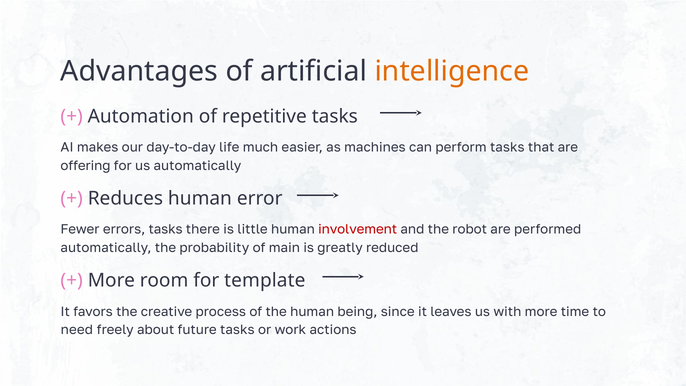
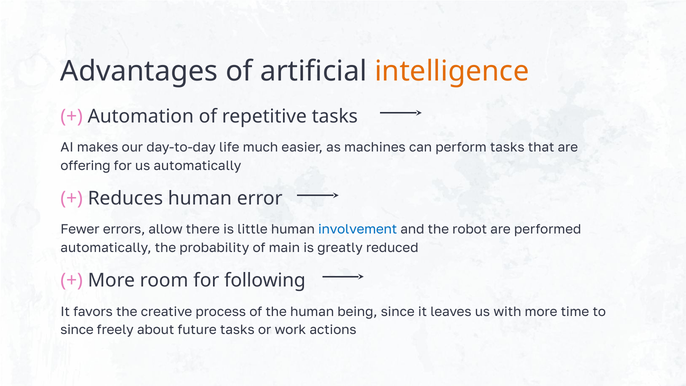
errors tasks: tasks -> allow (166, 229)
involvement colour: red -> blue (358, 229)
template: template -> following (265, 281)
need: need -> since (77, 330)
